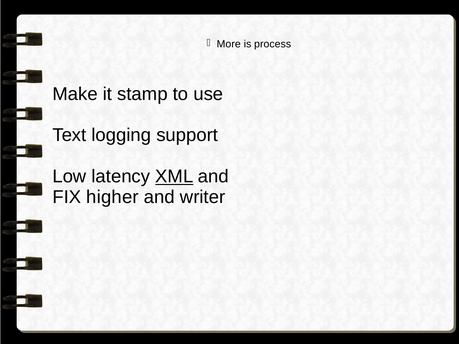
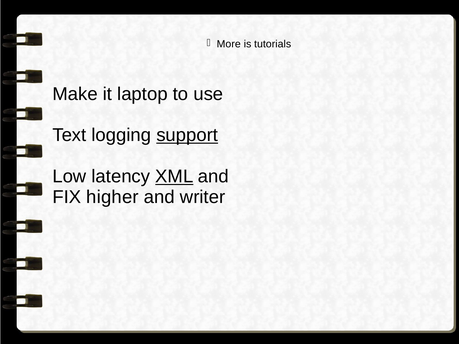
process: process -> tutorials (273, 44)
stamp: stamp -> laptop (142, 94)
support underline: none -> present (187, 135)
